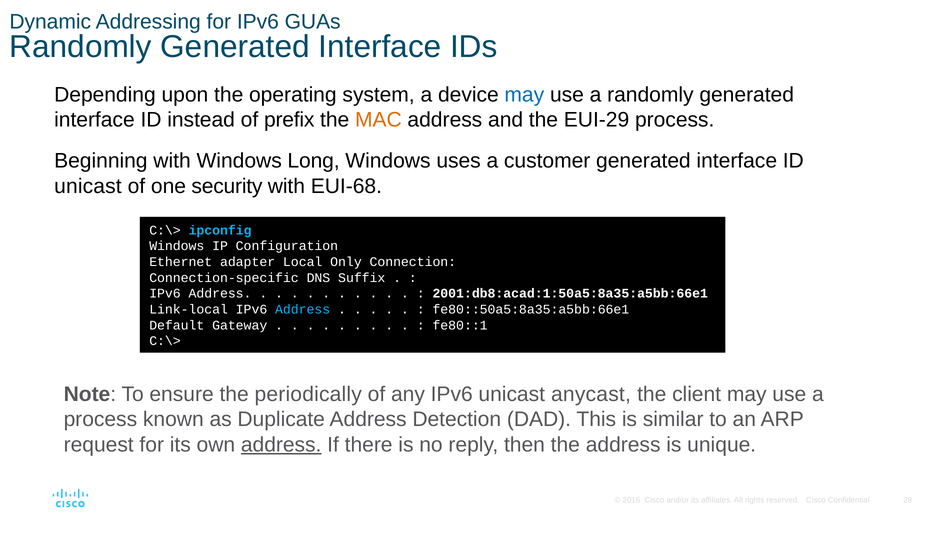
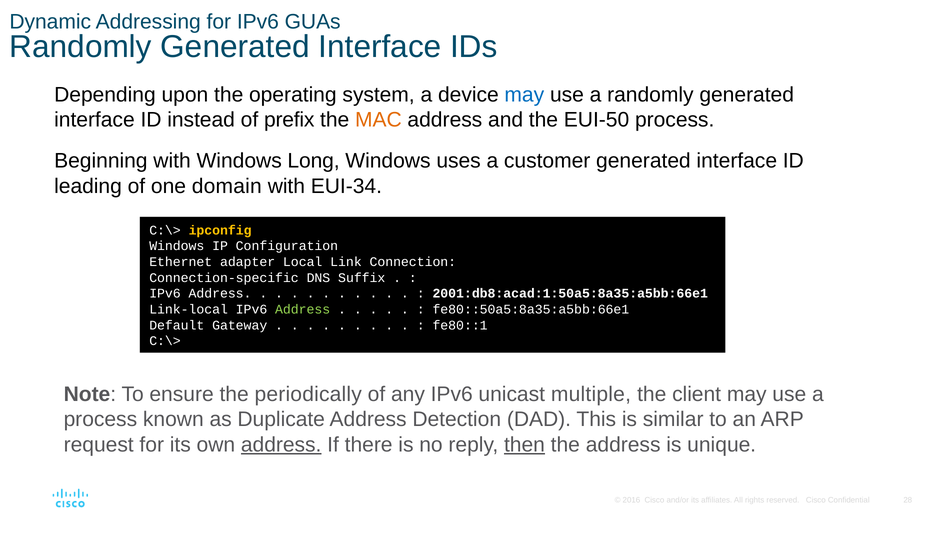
EUI-29: EUI-29 -> EUI-50 (597, 120)
unicast: unicast -> leading (88, 186)
security: security -> domain (227, 186)
EUI-68: EUI-68 -> EUI-34 (346, 186)
ipconfig colour: light blue -> yellow (220, 230)
Only: Only -> Link (346, 262)
Address colour: light blue -> light green (303, 310)
anycast: anycast -> multiple (591, 394)
then underline: none -> present (524, 445)
